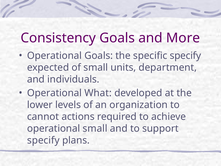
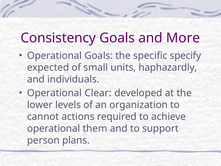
department: department -> haphazardly (168, 67)
What: What -> Clear (98, 93)
operational small: small -> them (95, 128)
specify: specify -> person (43, 140)
